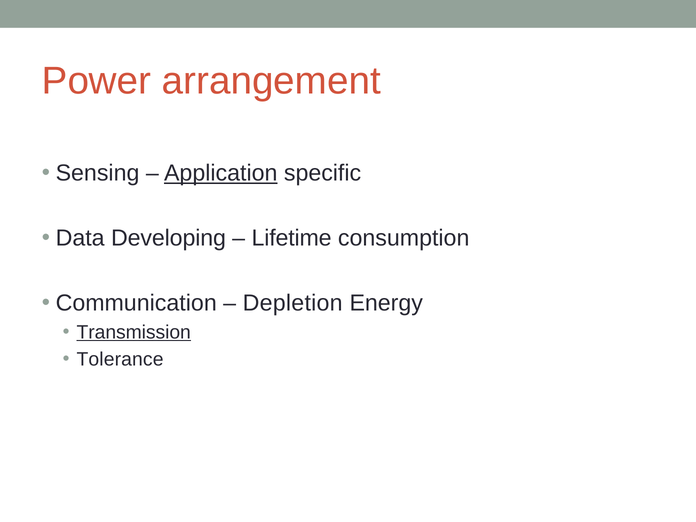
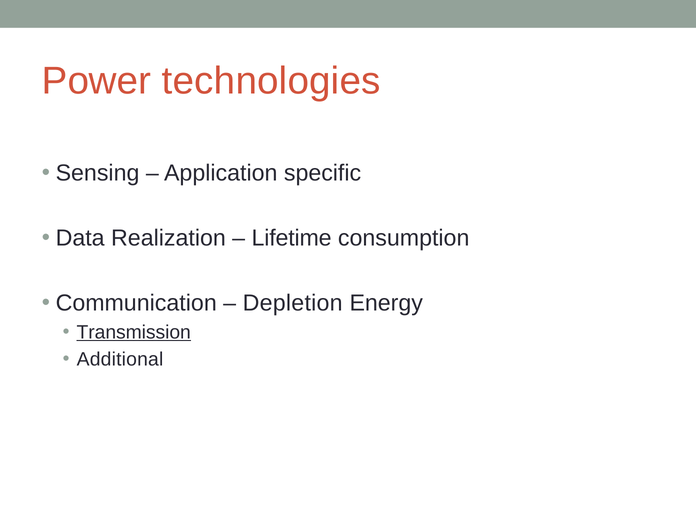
arrangement: arrangement -> technologies (271, 81)
Application underline: present -> none (221, 173)
Developing: Developing -> Realization (168, 238)
Tolerance: Tolerance -> Additional (120, 359)
